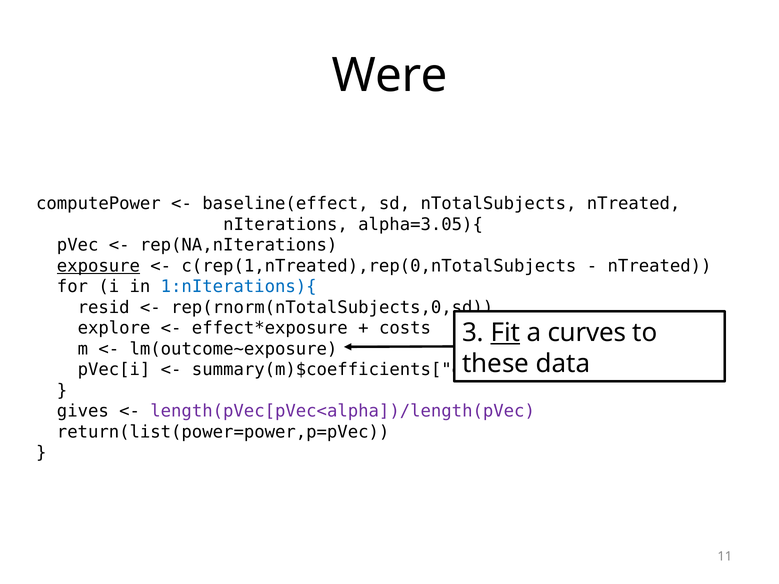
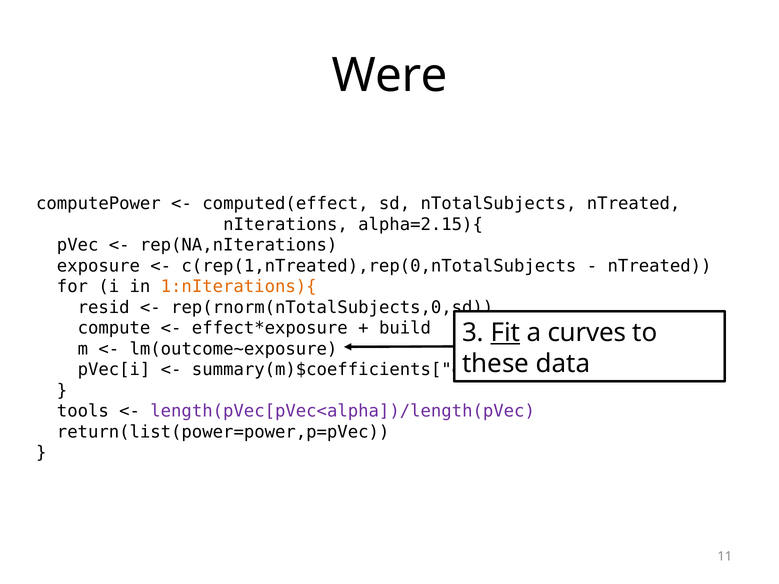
baseline(effect: baseline(effect -> computed(effect (286, 204)
alpha=3.05){: alpha=3.05){ -> alpha=2.15){ (421, 224)
exposure underline: present -> none (98, 266)
1:nIterations){ colour: blue -> orange (239, 287)
explore: explore -> compute (114, 328)
costs: costs -> build (405, 328)
gives: gives -> tools (83, 411)
